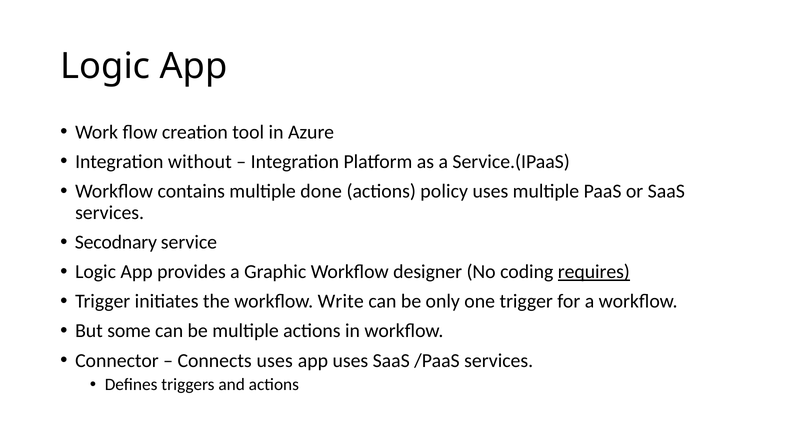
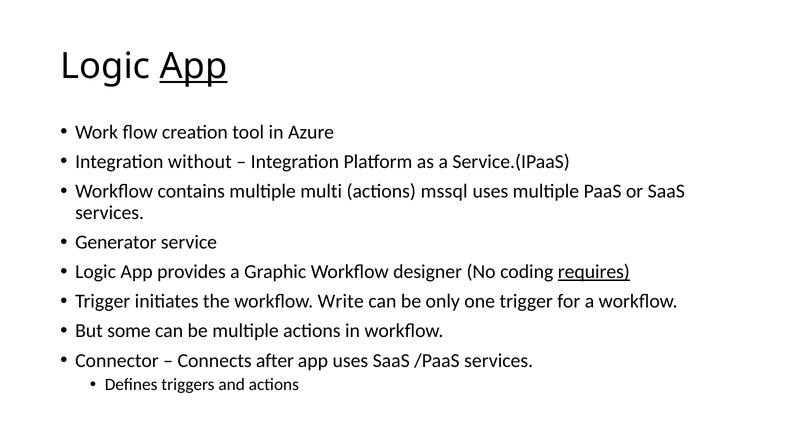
App underline: none -> present (194, 66)
done: done -> multi (321, 191)
policy: policy -> mssql (444, 191)
Secodnary: Secodnary -> Generator (116, 242)
Connects uses: uses -> after (275, 360)
